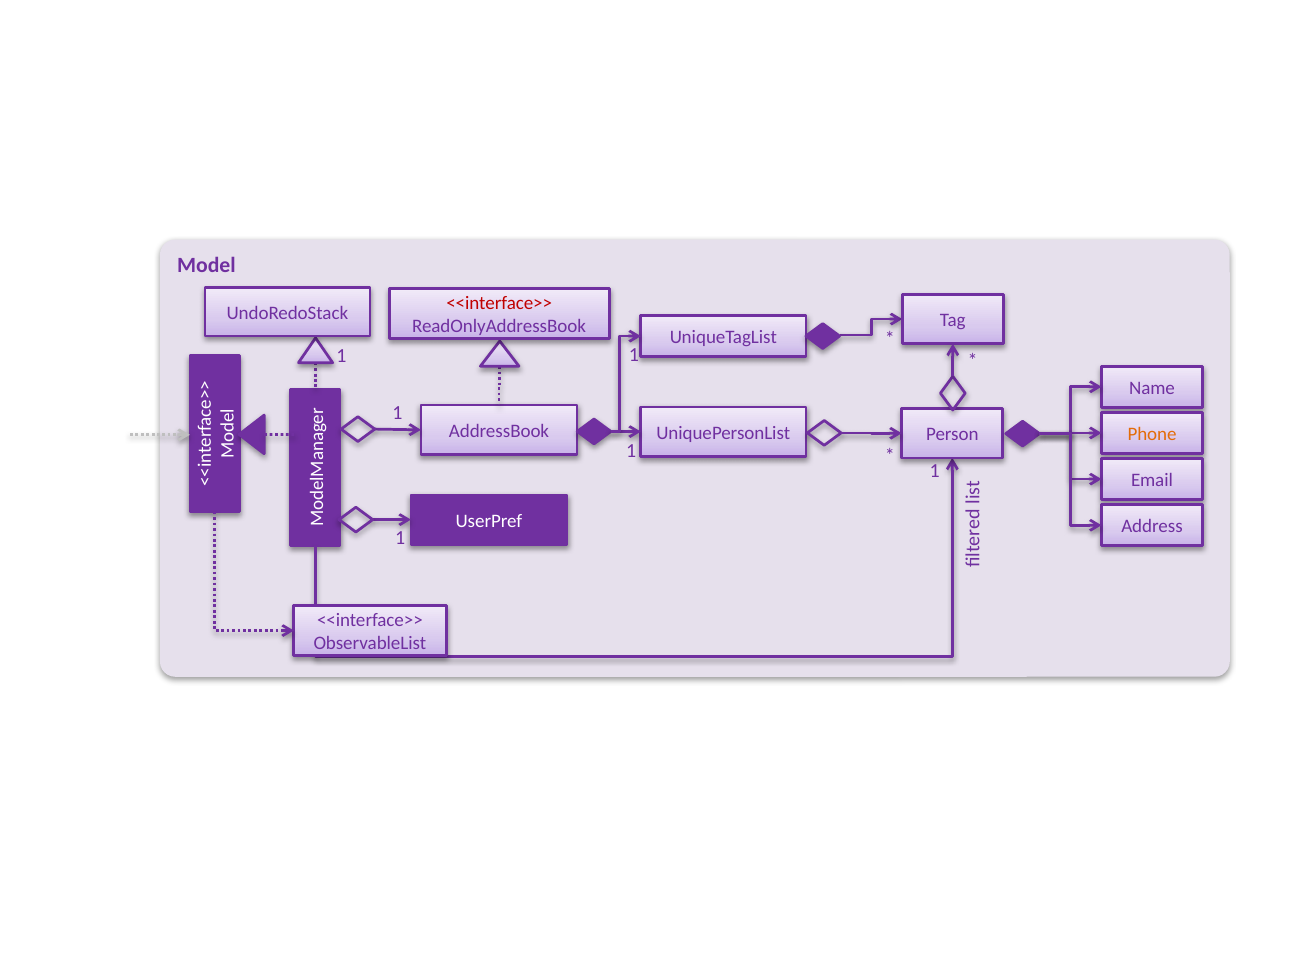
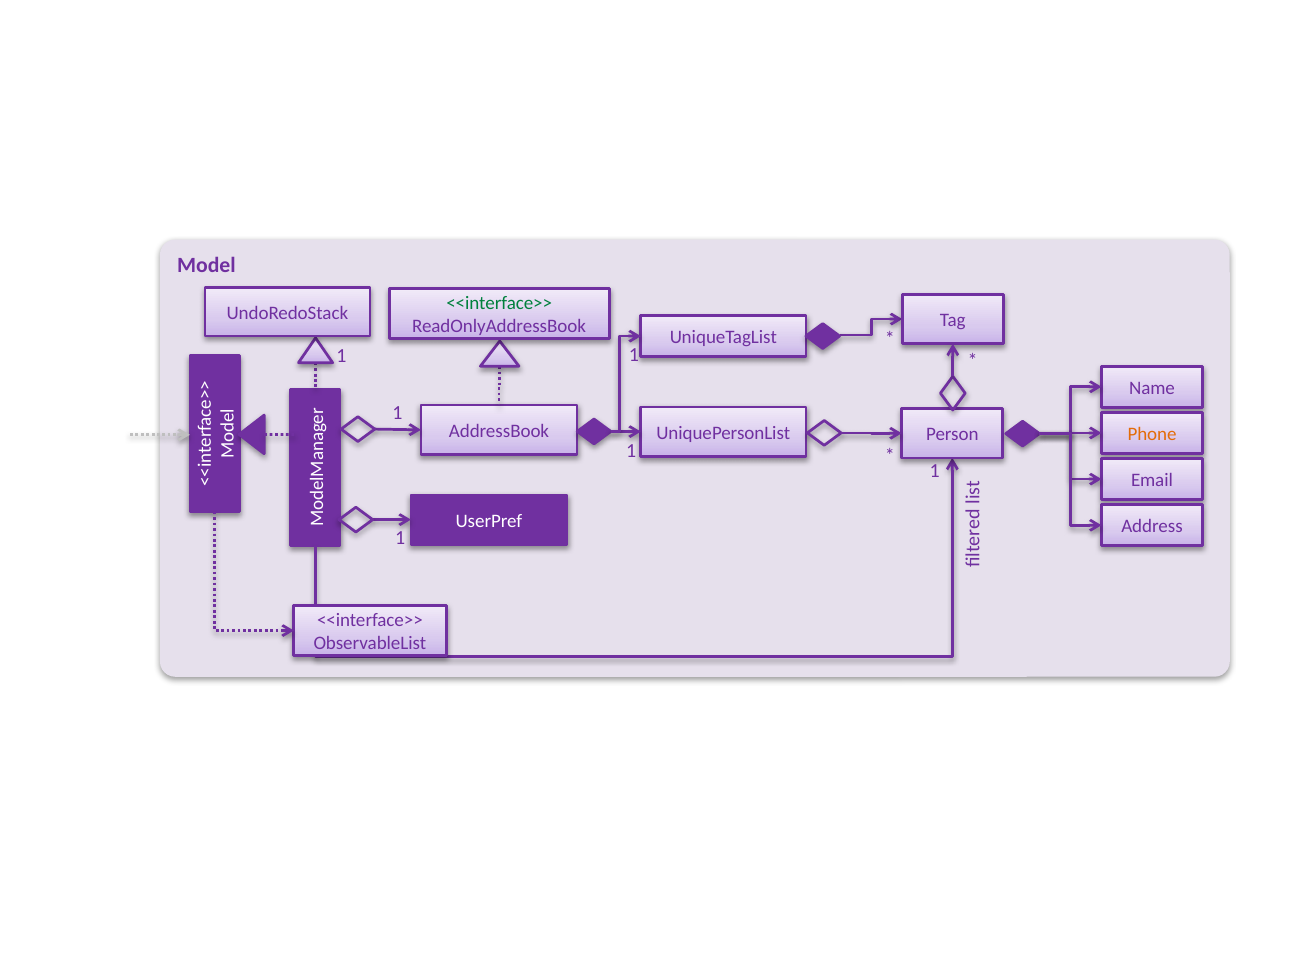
<<interface>> colour: red -> green (499, 303)
